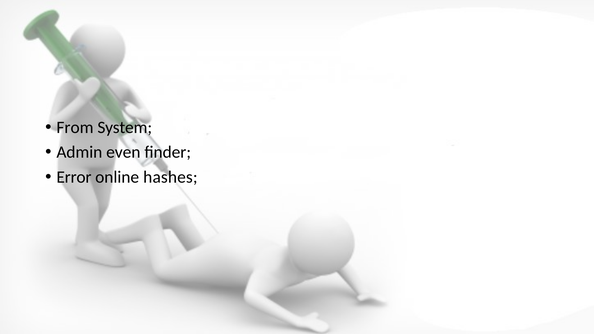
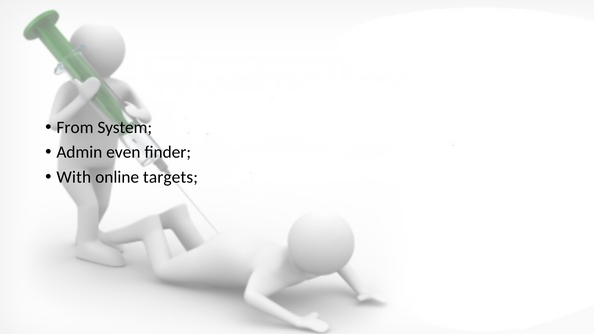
Error: Error -> With (74, 177)
hashes: hashes -> targets (170, 177)
